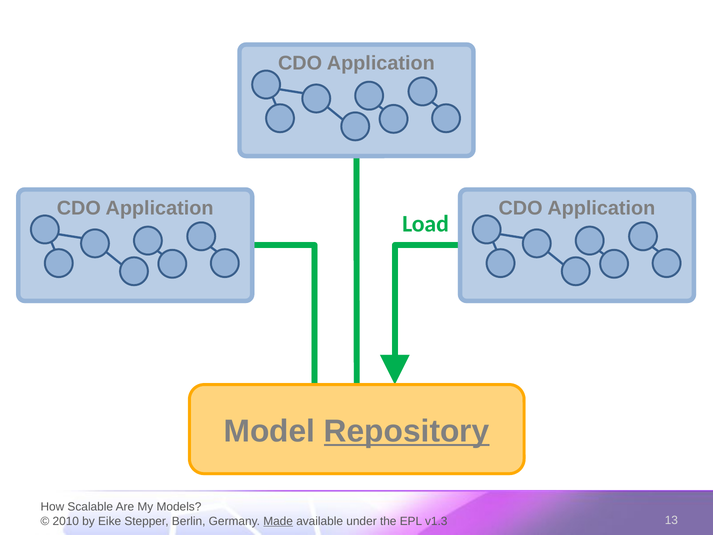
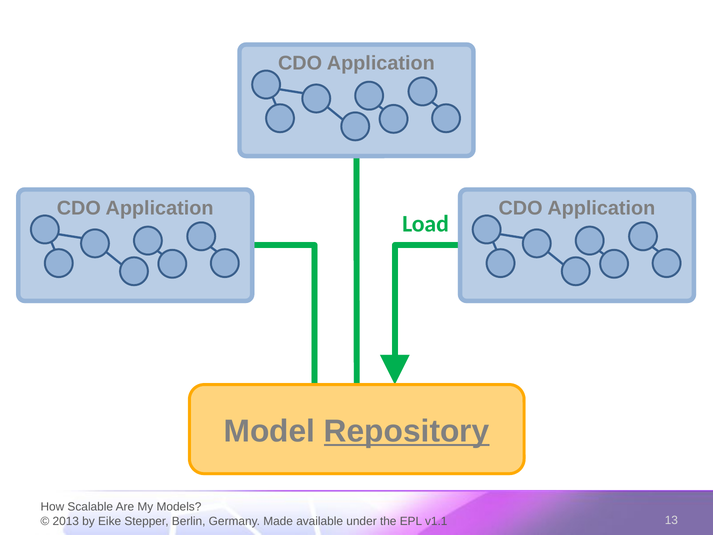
2010: 2010 -> 2013 (66, 521)
Made underline: present -> none (278, 521)
v1.3: v1.3 -> v1.1 (436, 521)
